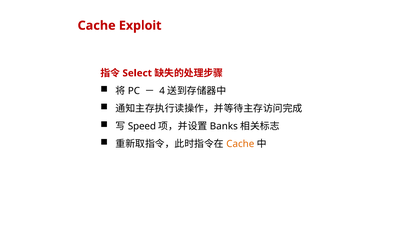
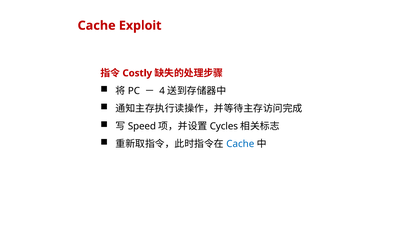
Select: Select -> Costly (137, 73)
Banks: Banks -> Cycles (224, 126)
Cache colour: orange -> blue (240, 144)
